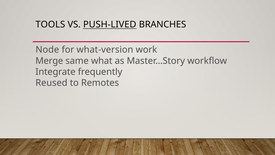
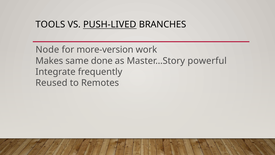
what-version: what-version -> more-version (105, 50)
Merge: Merge -> Makes (49, 61)
what: what -> done (102, 61)
workflow: workflow -> powerful (207, 61)
